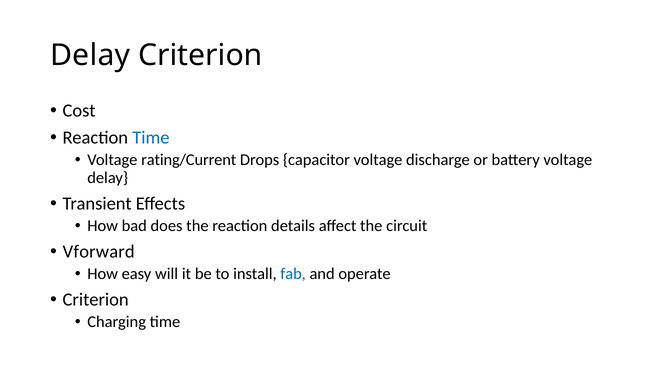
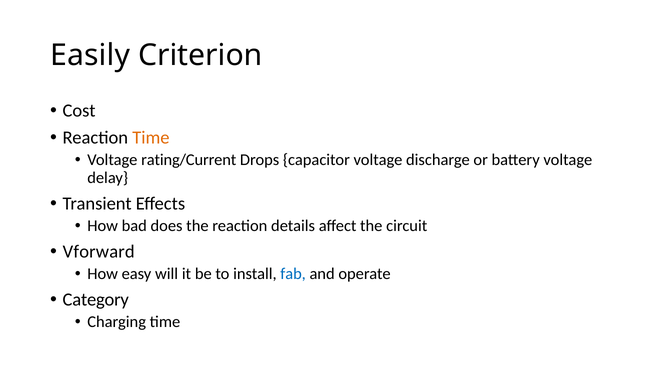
Delay: Delay -> Easily (90, 55)
Time colour: blue -> orange (151, 138)
Criterion: Criterion -> Category (96, 300)
